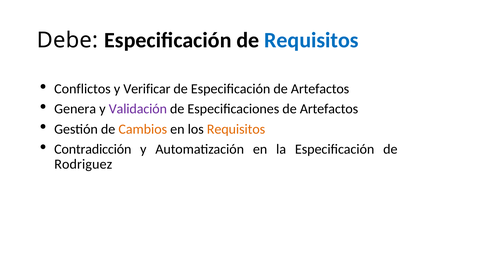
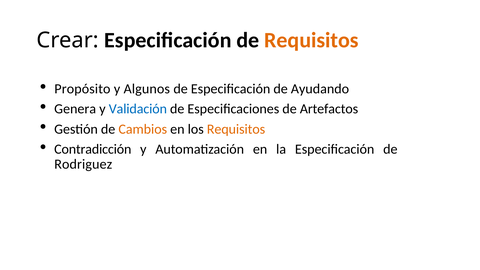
Debe: Debe -> Crear (68, 40)
Requisitos colour: blue -> orange (311, 40)
Conflictos: Conflictos -> Propósito (82, 89)
Verificar: Verificar -> Algunos (147, 89)
Especificación de Artefactos: Artefactos -> Ayudando (320, 89)
Validación colour: purple -> blue (138, 109)
